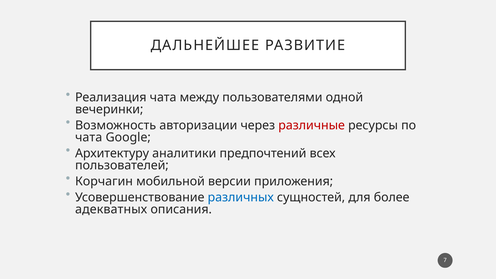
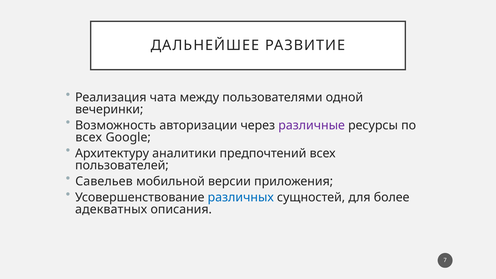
различные colour: red -> purple (312, 125)
чата: чата -> всех (89, 137)
Корчагин: Корчагин -> Савельев (104, 181)
